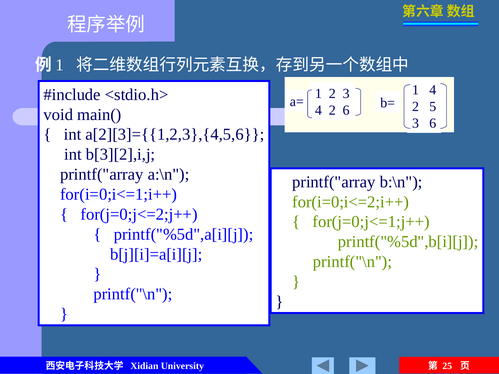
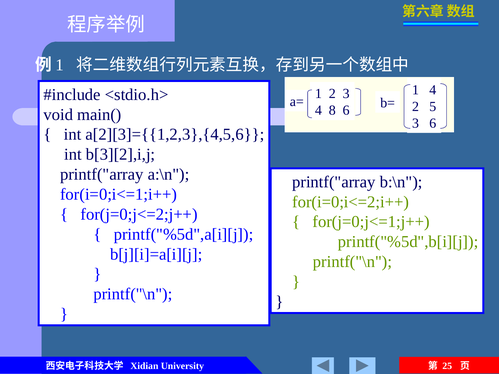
2: 2 -> 8 (332, 110)
